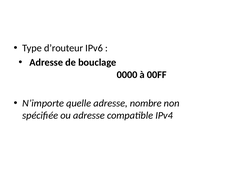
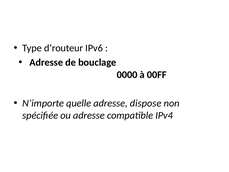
nombre: nombre -> dispose (146, 103)
